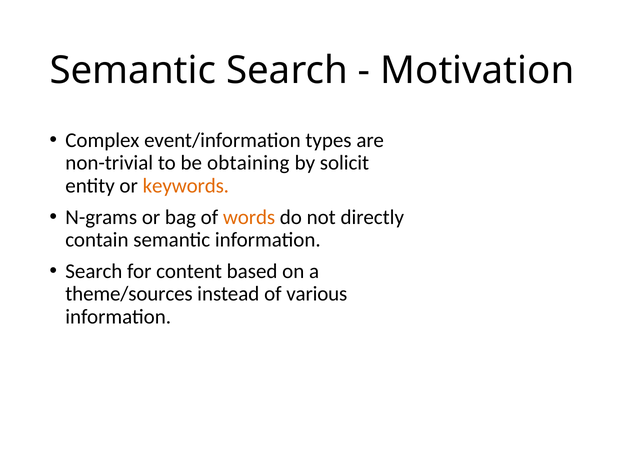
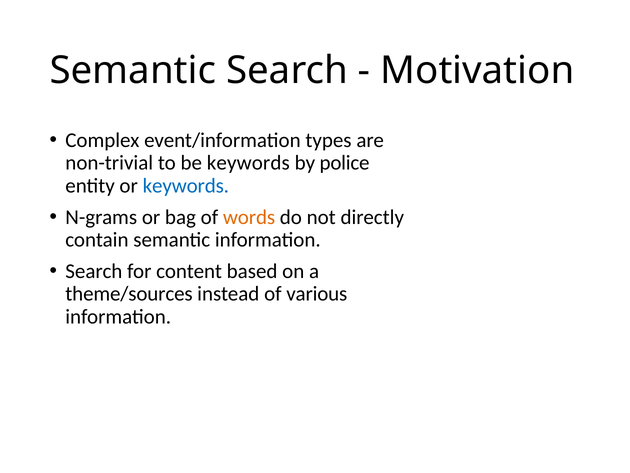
be obtaining: obtaining -> keywords (248, 163)
solicit: solicit -> police (345, 163)
keywords colour: orange -> blue (186, 185)
